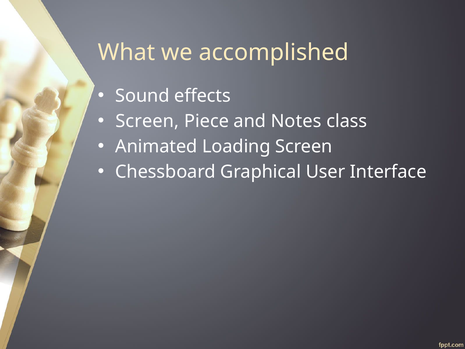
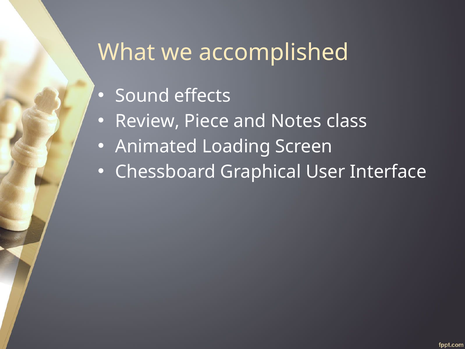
Screen: Screen -> Review (147, 121)
